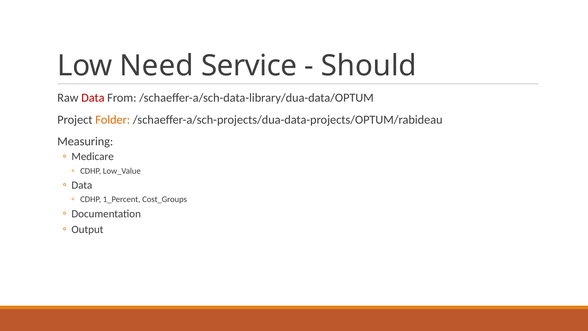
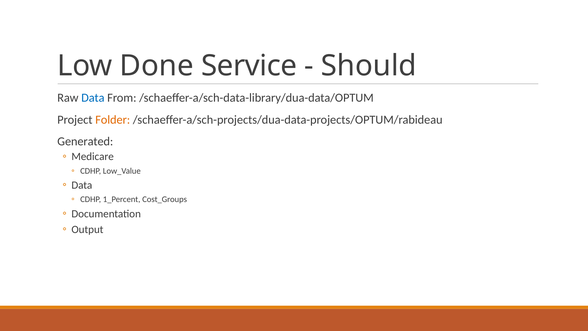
Need: Need -> Done (157, 66)
Data colour: red -> blue (93, 98)
Measuring: Measuring -> Generated (85, 141)
